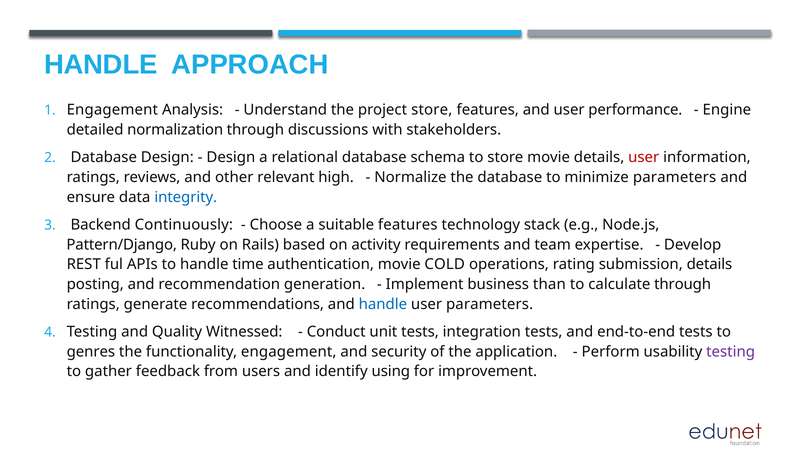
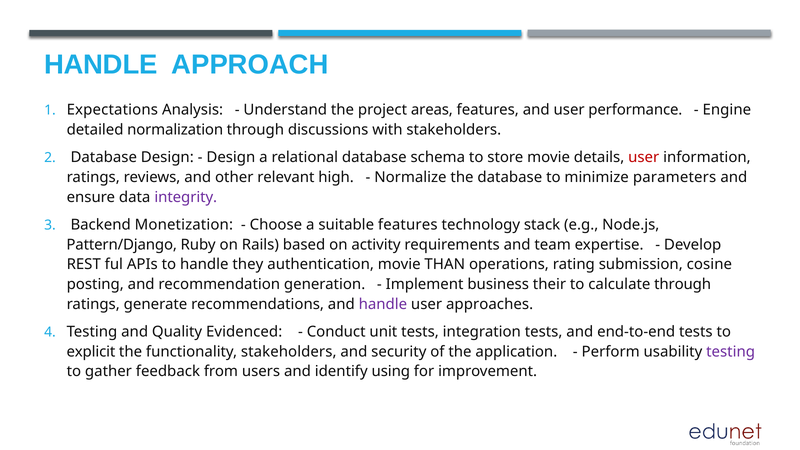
Engagement: Engagement -> Expectations (112, 110)
project store: store -> areas (432, 110)
integrity colour: blue -> purple (186, 197)
Continuously: Continuously -> Monetization (184, 225)
time: time -> they (248, 264)
COLD: COLD -> THAN (445, 264)
submission details: details -> cosine (709, 264)
than: than -> their (549, 284)
handle colour: blue -> purple (383, 304)
user parameters: parameters -> approaches (490, 304)
Witnessed: Witnessed -> Evidenced (244, 332)
genres: genres -> explicit (91, 352)
functionality engagement: engagement -> stakeholders (289, 352)
